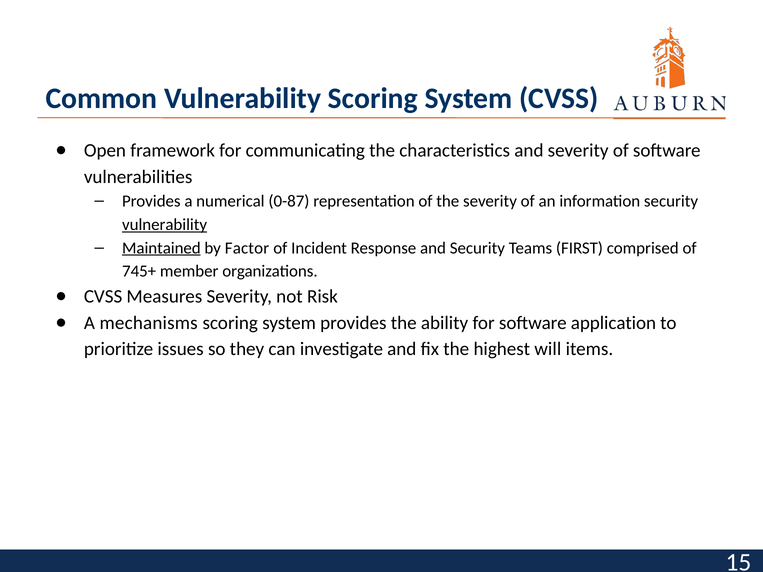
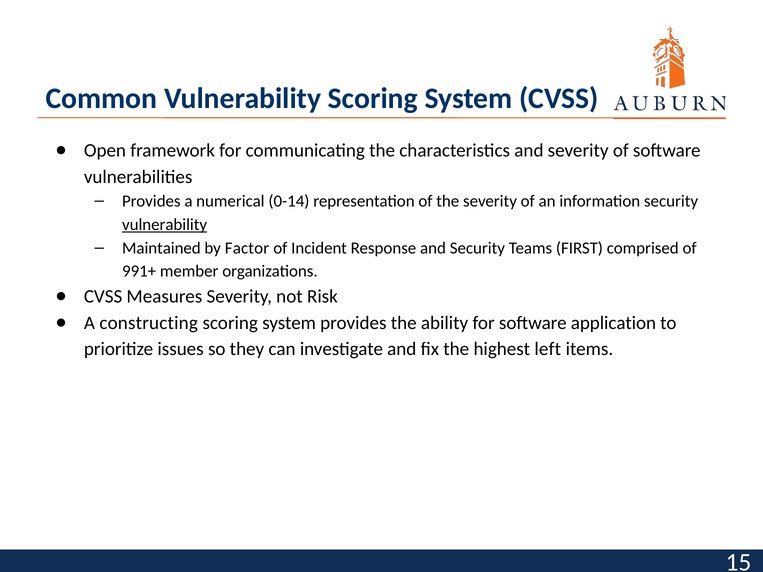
0-87: 0-87 -> 0-14 (289, 201)
Maintained underline: present -> none (161, 248)
745+: 745+ -> 991+ (139, 271)
mechanisms: mechanisms -> constructing (149, 323)
will: will -> left (548, 349)
